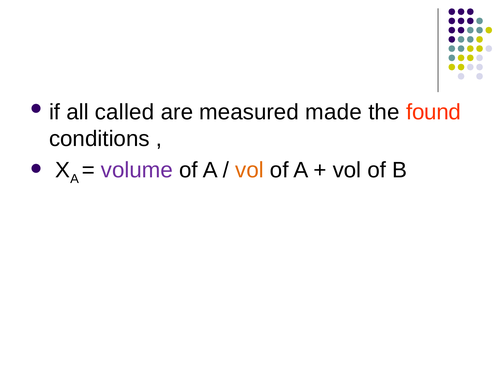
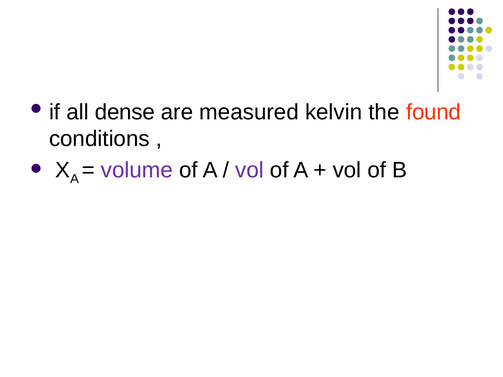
called: called -> dense (125, 112)
made: made -> kelvin (334, 112)
vol colour: orange -> purple (249, 170)
